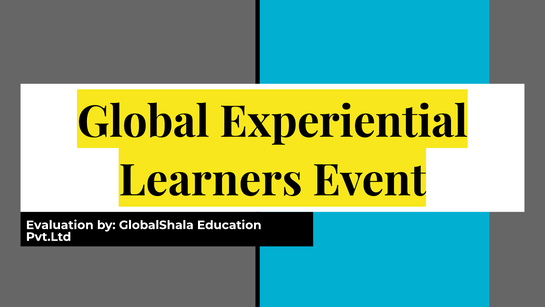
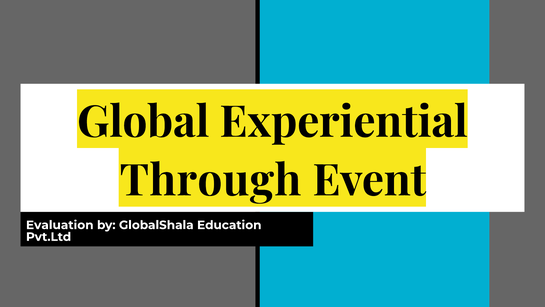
Learners: Learners -> Through (210, 181)
